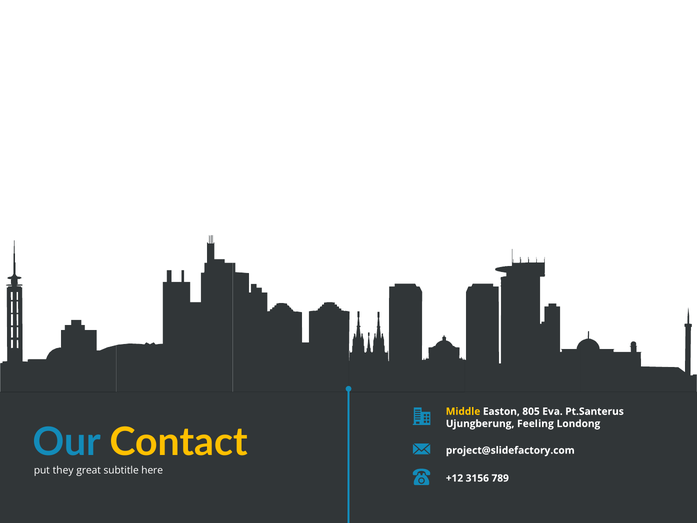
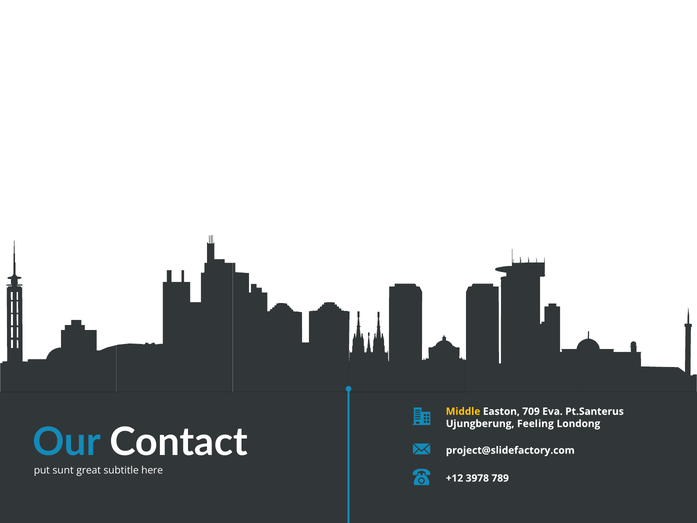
805: 805 -> 709 (531, 411)
Contact colour: yellow -> white (179, 442)
they: they -> sunt (63, 470)
3156: 3156 -> 3978 (477, 478)
